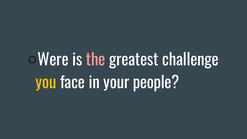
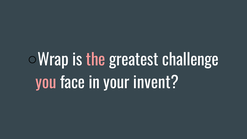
Were: Were -> Wrap (53, 60)
you colour: yellow -> pink (46, 83)
people: people -> invent (156, 83)
